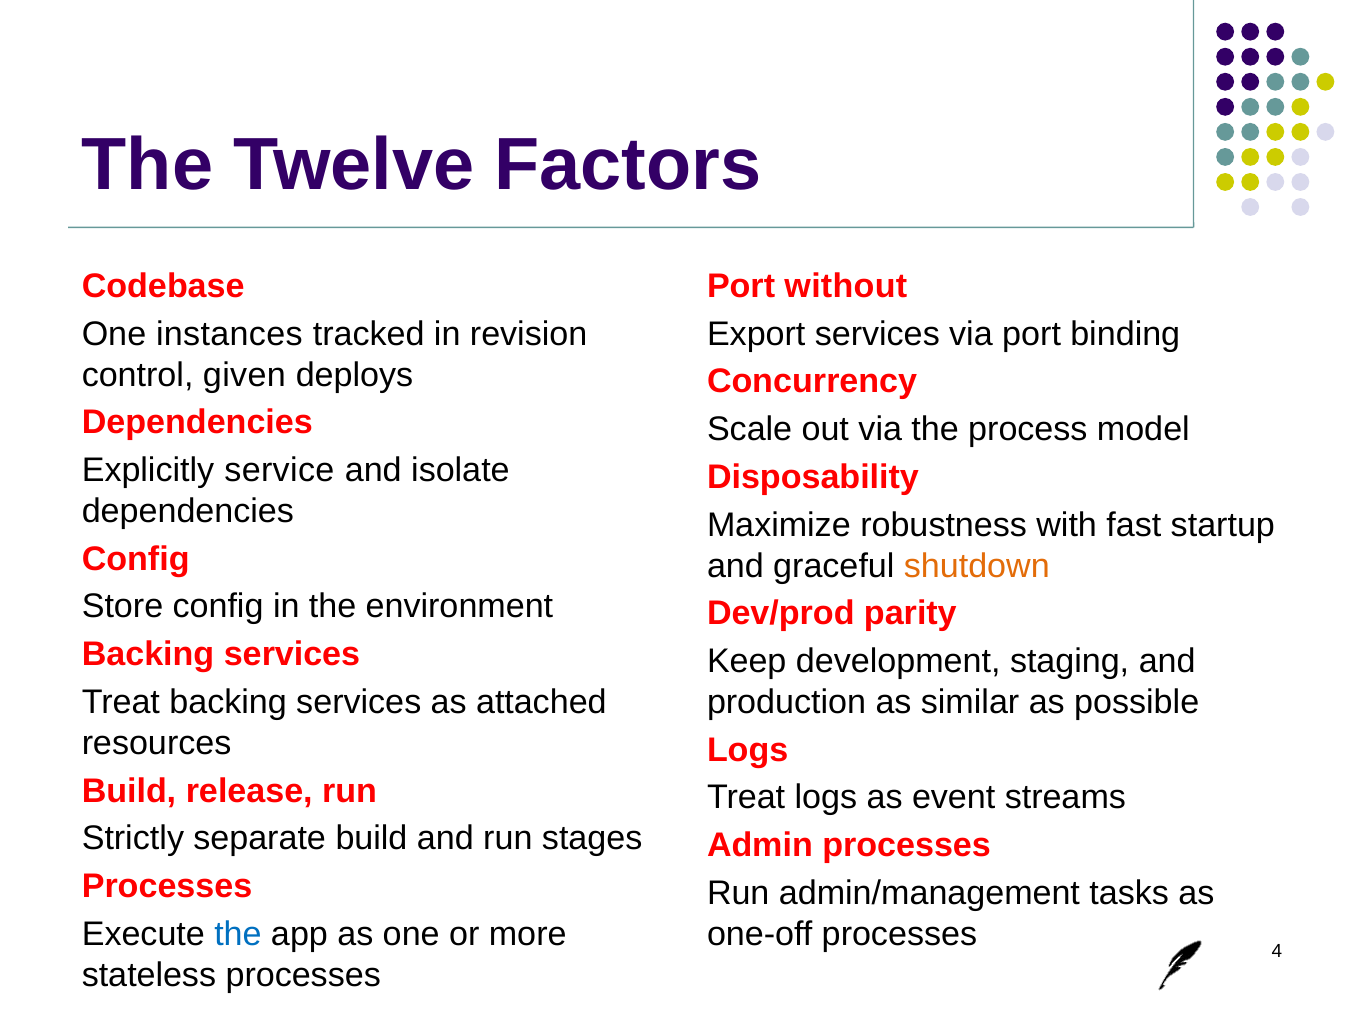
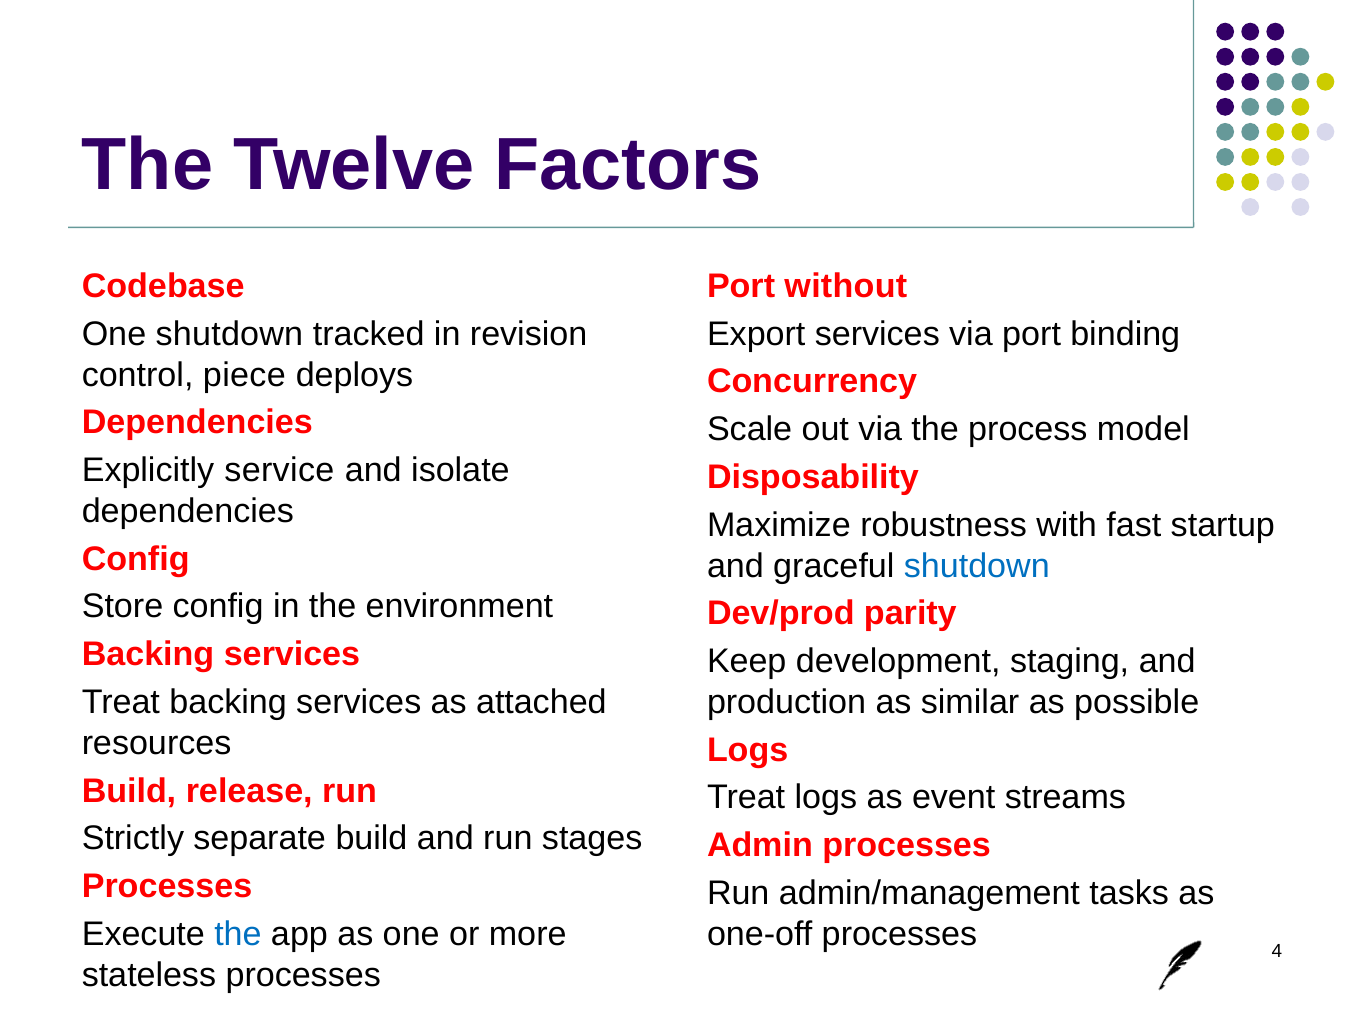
One instances: instances -> shutdown (229, 334)
given: given -> piece (244, 375)
shutdown colour: orange -> blue (977, 566)
